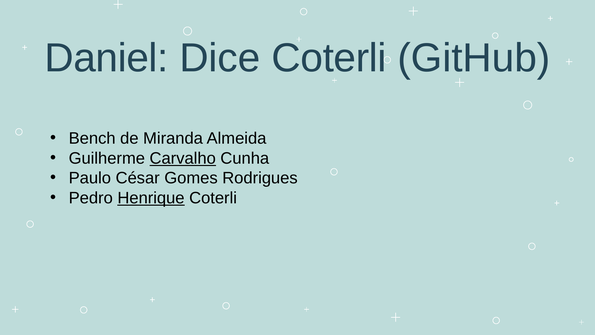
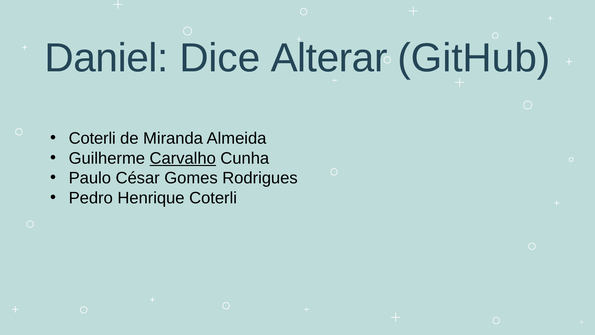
Dice Coterli: Coterli -> Alterar (329, 58)
Bench: Bench -> Coterli (92, 138)
Henrique underline: present -> none (151, 198)
